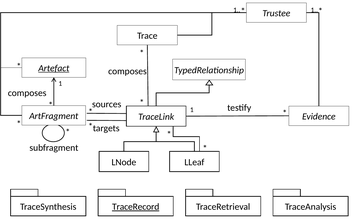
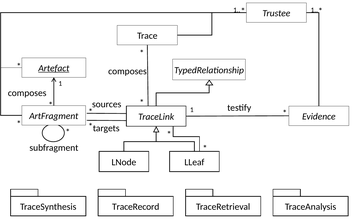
TraceRecord underline: present -> none (136, 207)
